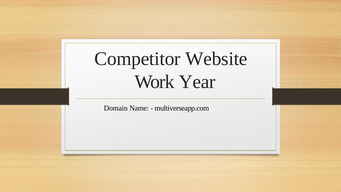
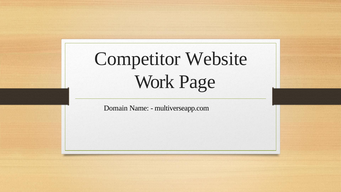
Year: Year -> Page (197, 82)
